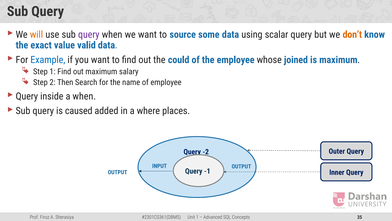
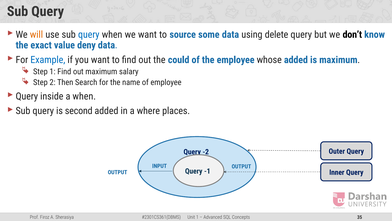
query colour: purple -> blue (89, 34)
scalar: scalar -> delete (277, 34)
don’t colour: orange -> black (352, 34)
valid: valid -> deny (86, 45)
whose joined: joined -> added (296, 60)
caused: caused -> second (79, 111)
